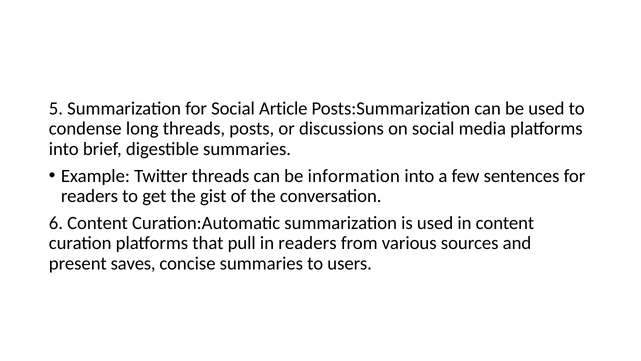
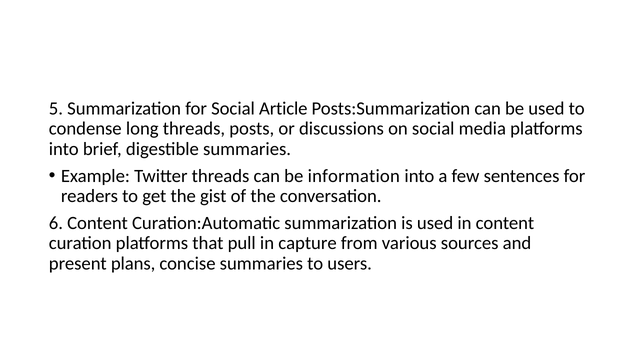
in readers: readers -> capture (307, 243)
saves: saves -> plans (133, 263)
